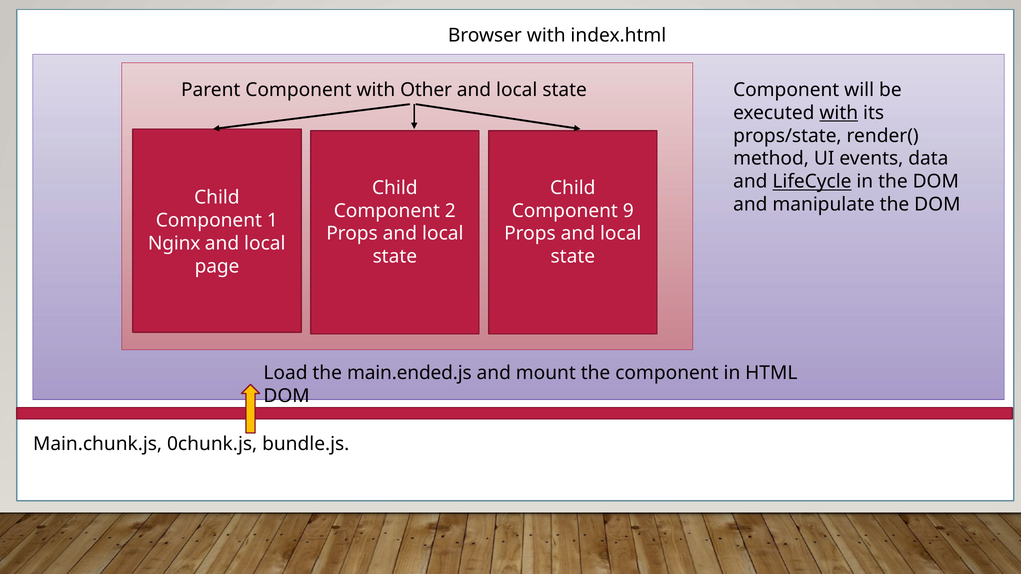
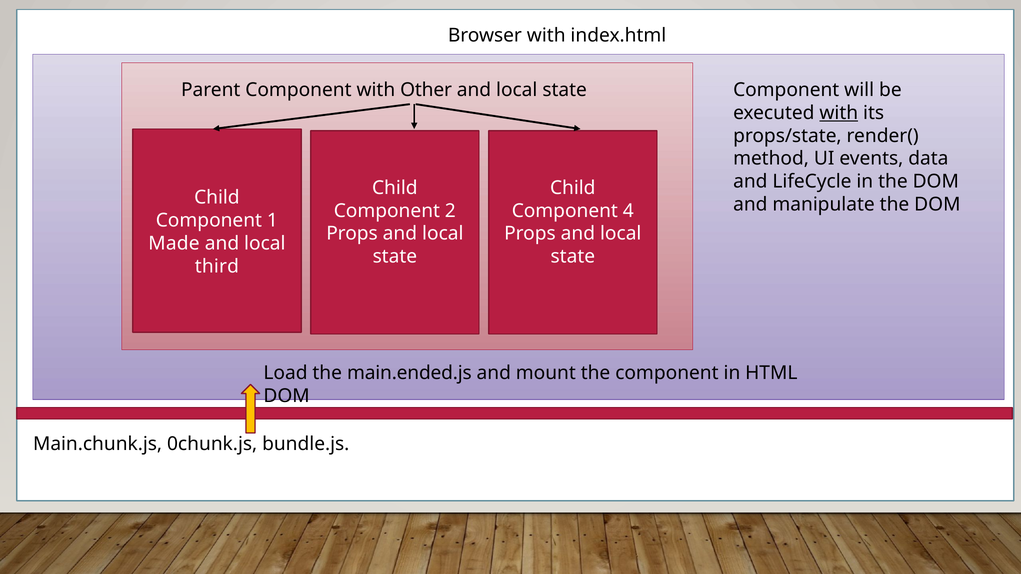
LifeCycle underline: present -> none (812, 182)
9: 9 -> 4 (628, 211)
Nginx: Nginx -> Made (174, 244)
page: page -> third (217, 267)
